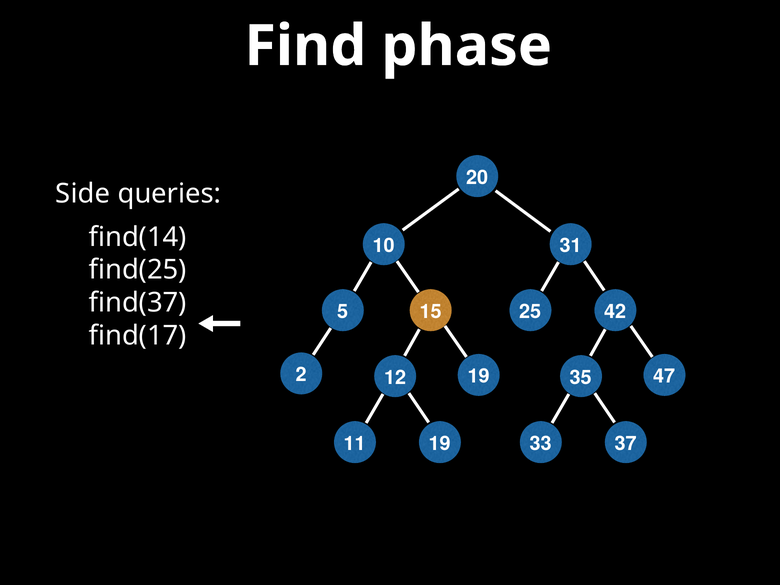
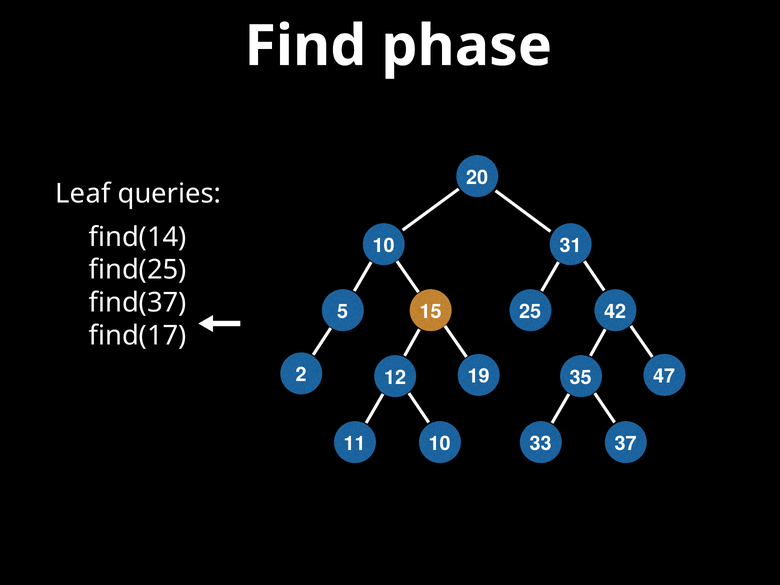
Side: Side -> Leaf (83, 194)
11 19: 19 -> 10 (440, 444)
